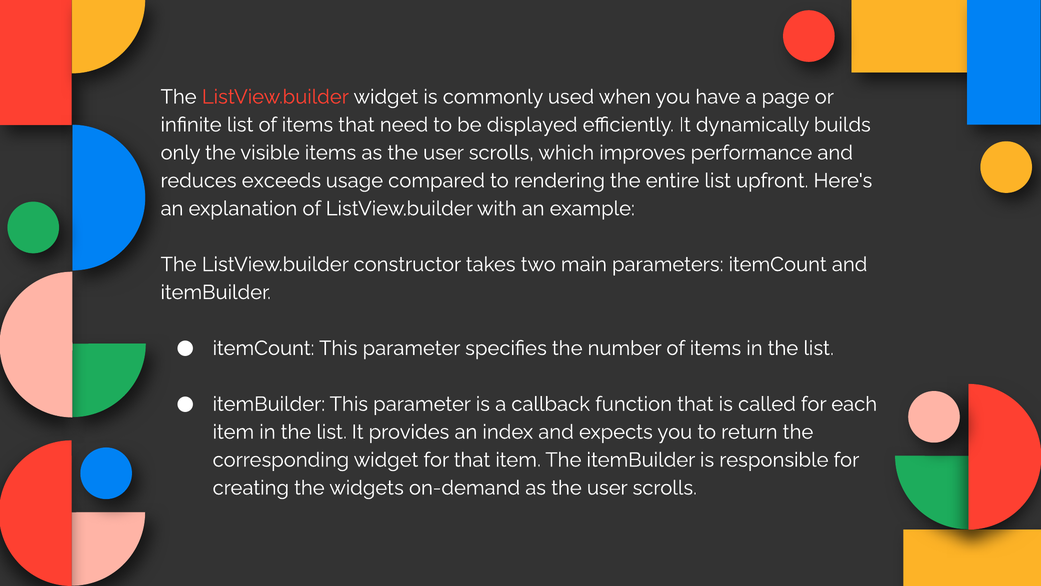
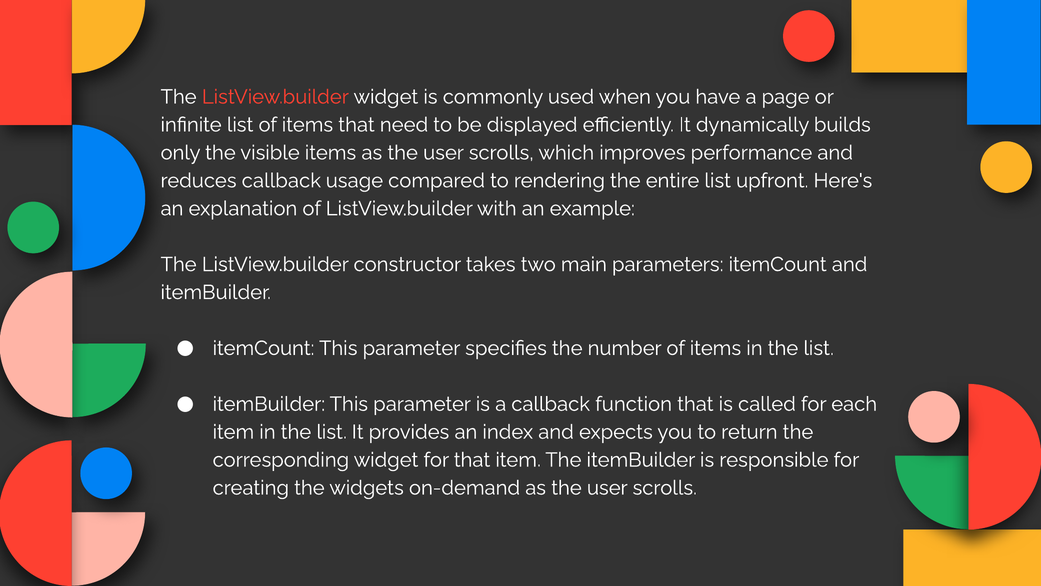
reduces exceeds: exceeds -> callback (281, 181)
